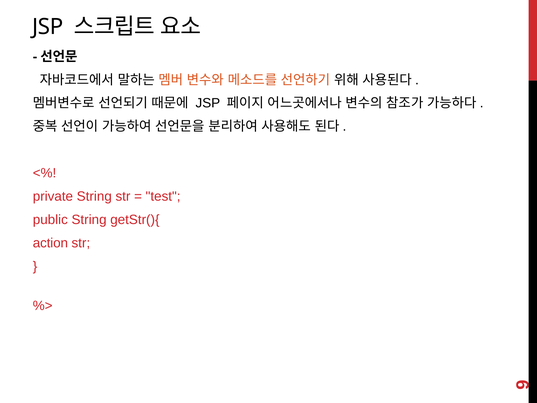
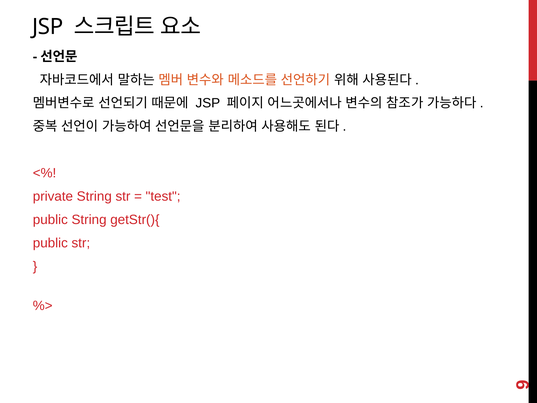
action: action -> public (50, 243)
